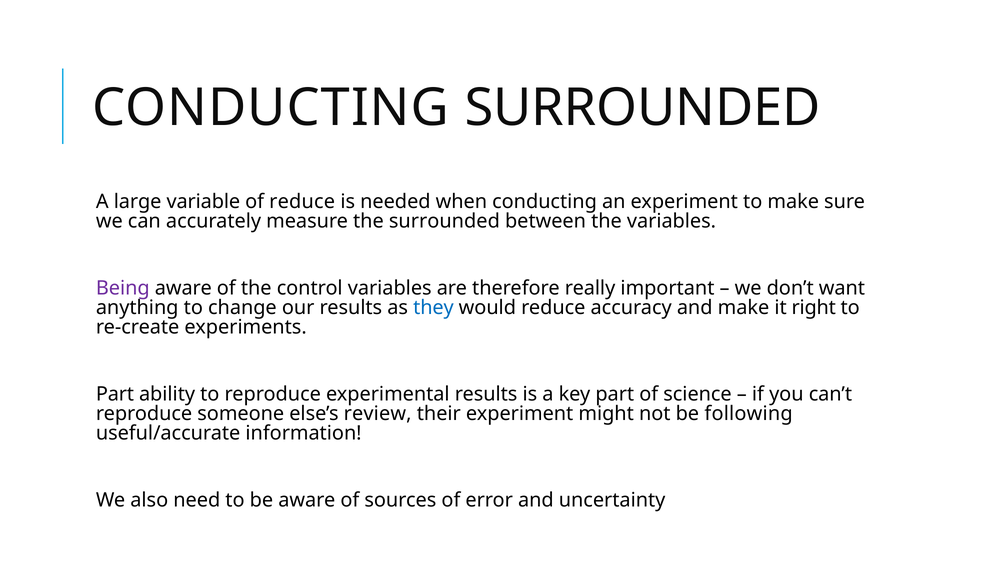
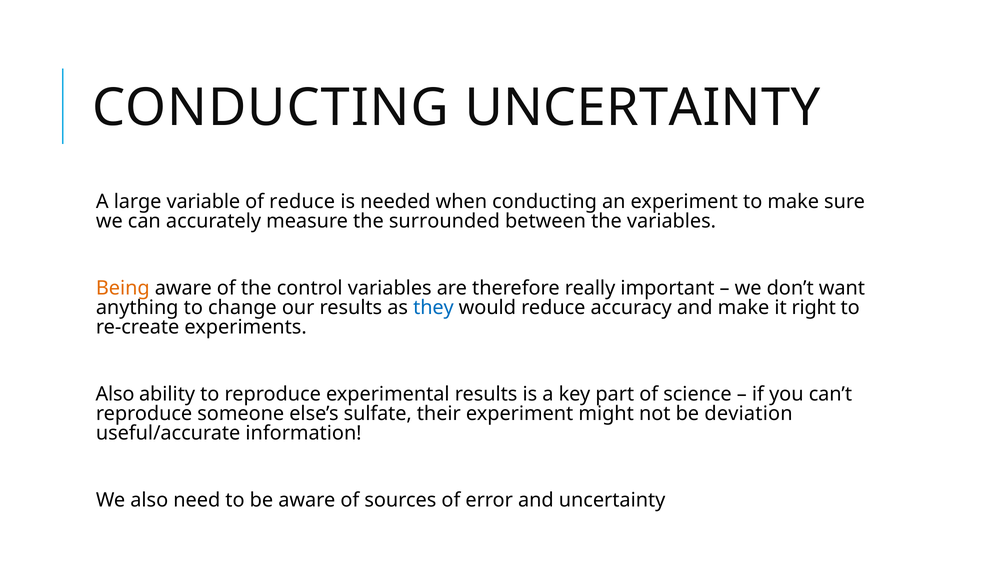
CONDUCTING SURROUNDED: SURROUNDED -> UNCERTAINTY (642, 108)
Being colour: purple -> orange (123, 288)
Part: Part -> Also (115, 394)
review: review -> sulfate (378, 413)
following: following -> deviation (749, 413)
